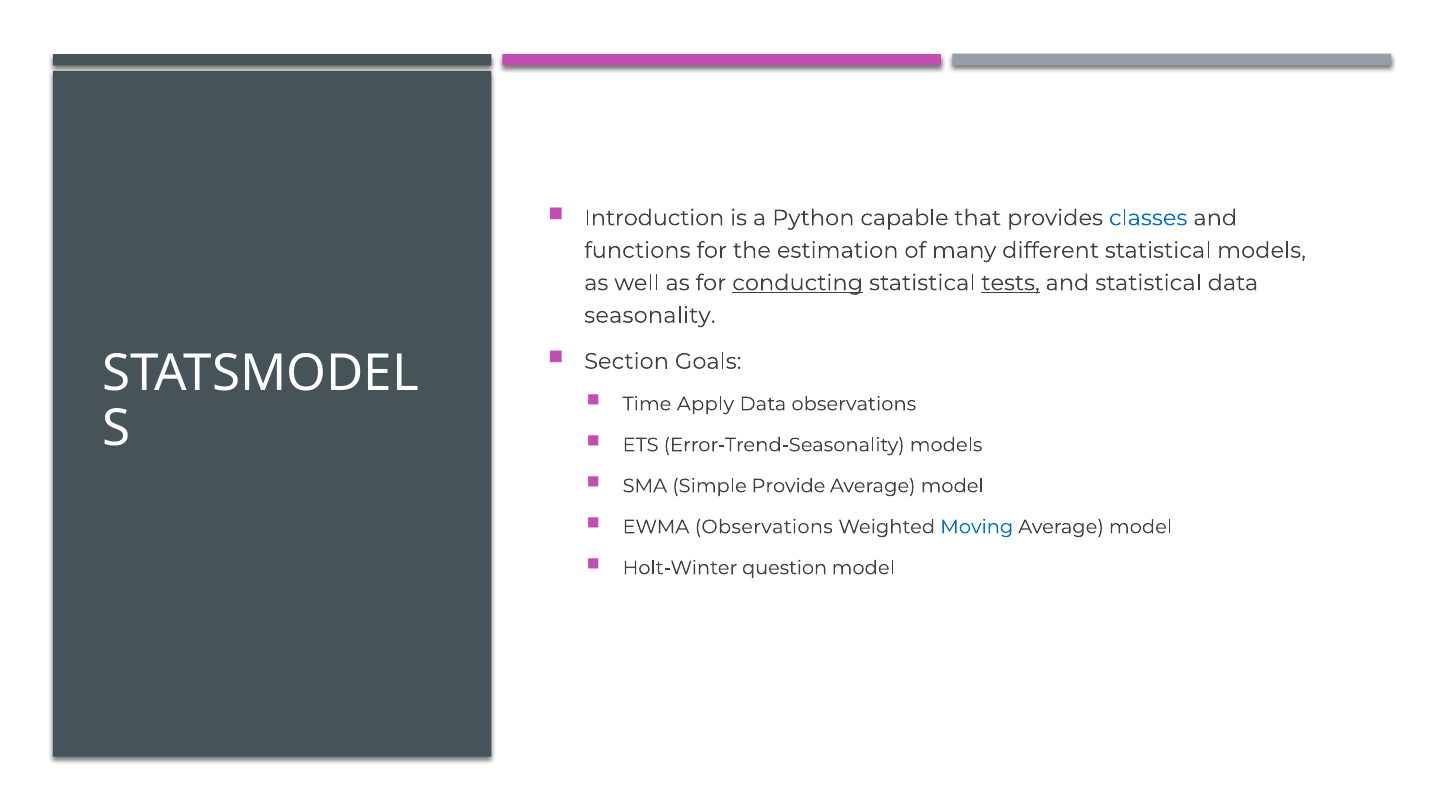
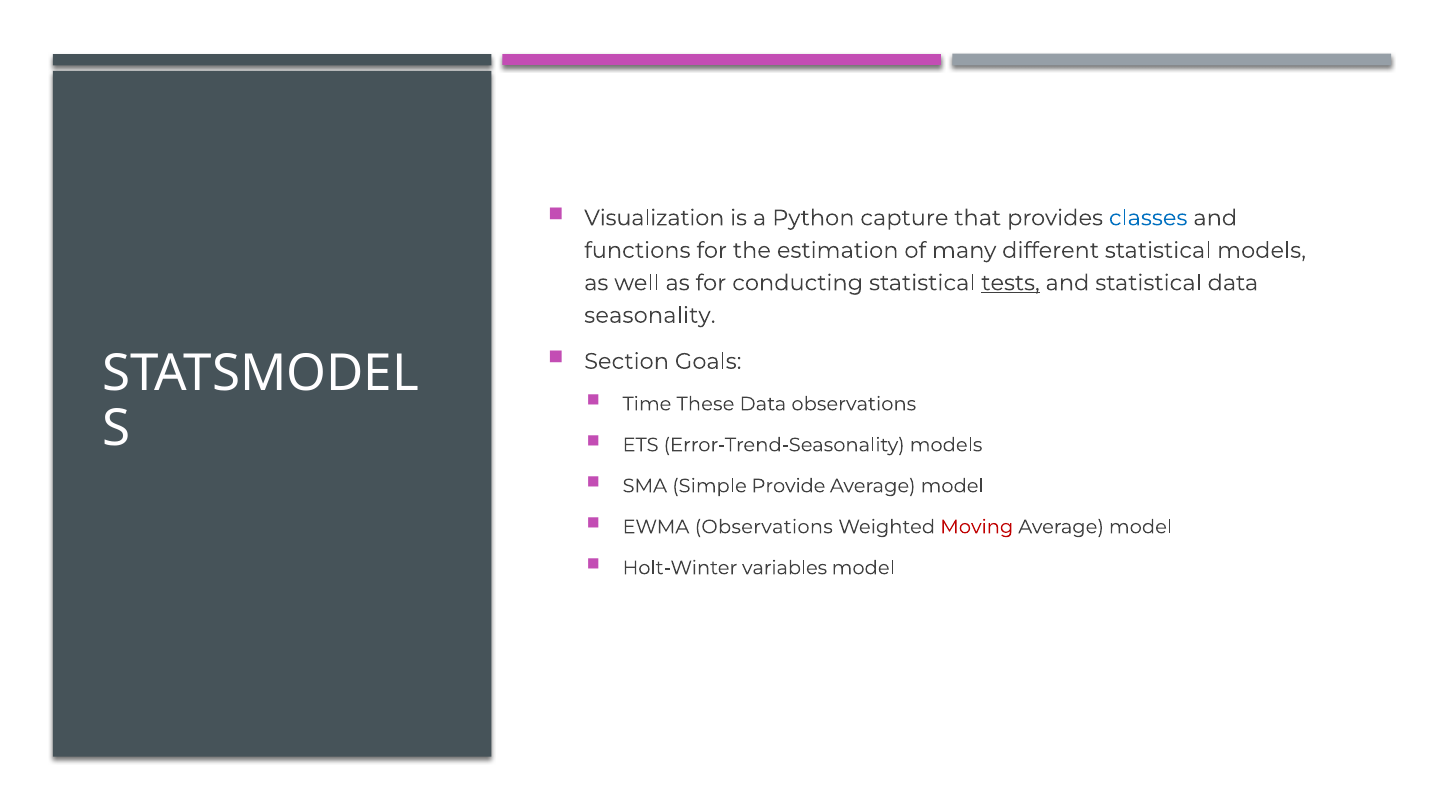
Introduction: Introduction -> Visualization (654, 218)
capable: capable -> capture (904, 218)
conducting underline: present -> none (798, 283)
Apply: Apply -> These (705, 404)
Moving colour: blue -> red (977, 527)
question: question -> variables (785, 568)
